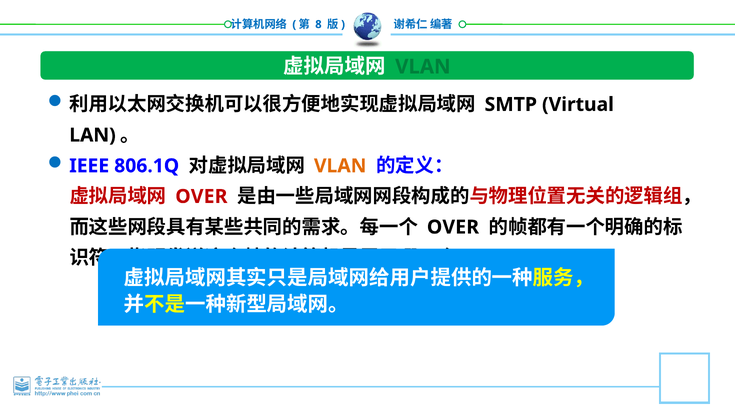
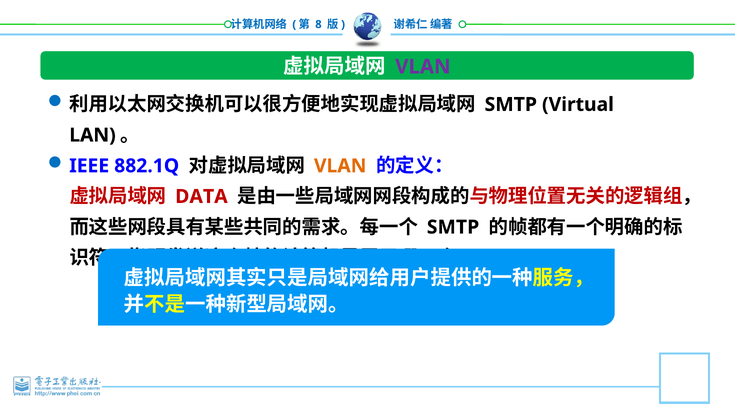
VLAN colour: green -> purple (423, 67)
806.1Q: 806.1Q -> 882.1Q (147, 166)
OVER: OVER -> DATA (201, 196)
OVER: OVER -> SMTP (453, 227)
